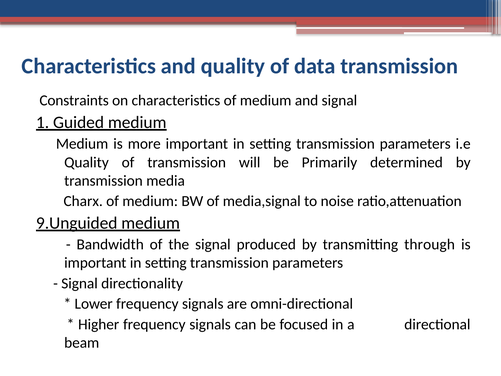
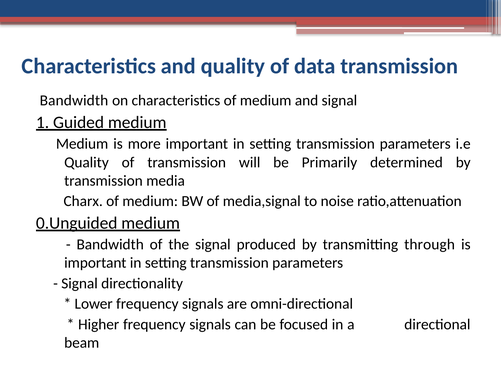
Constraints: Constraints -> Bandwidth (74, 100)
9.Unguided: 9.Unguided -> 0.Unguided (77, 223)
